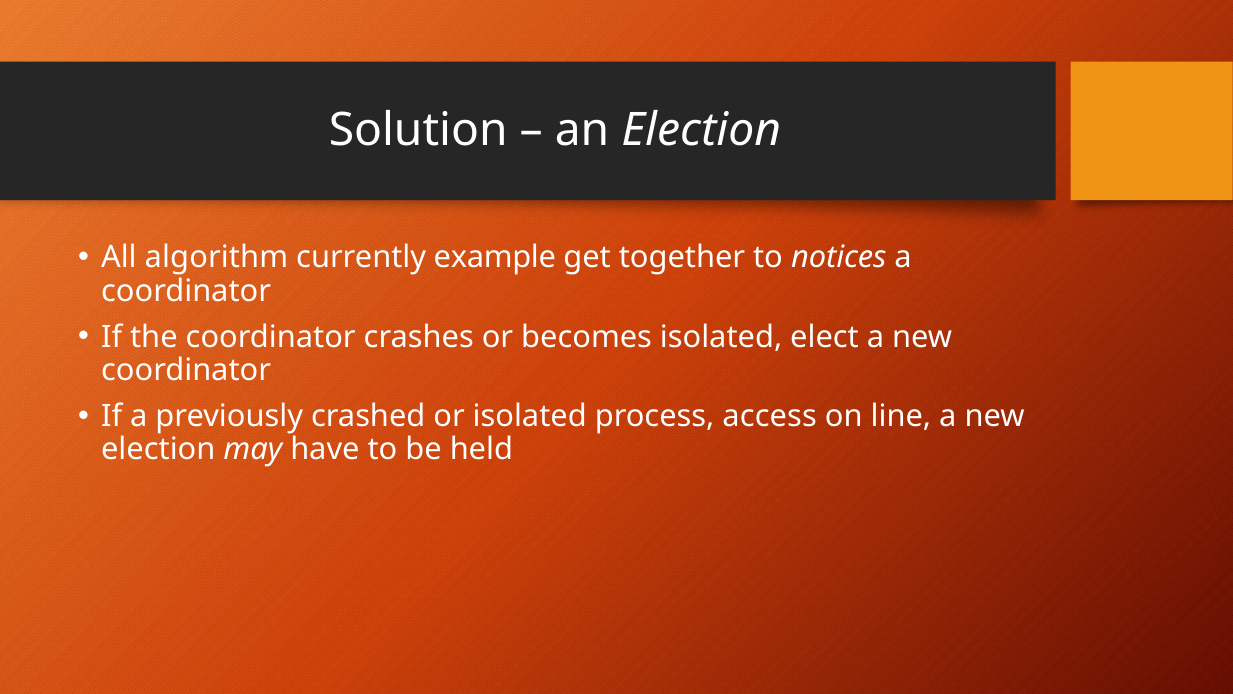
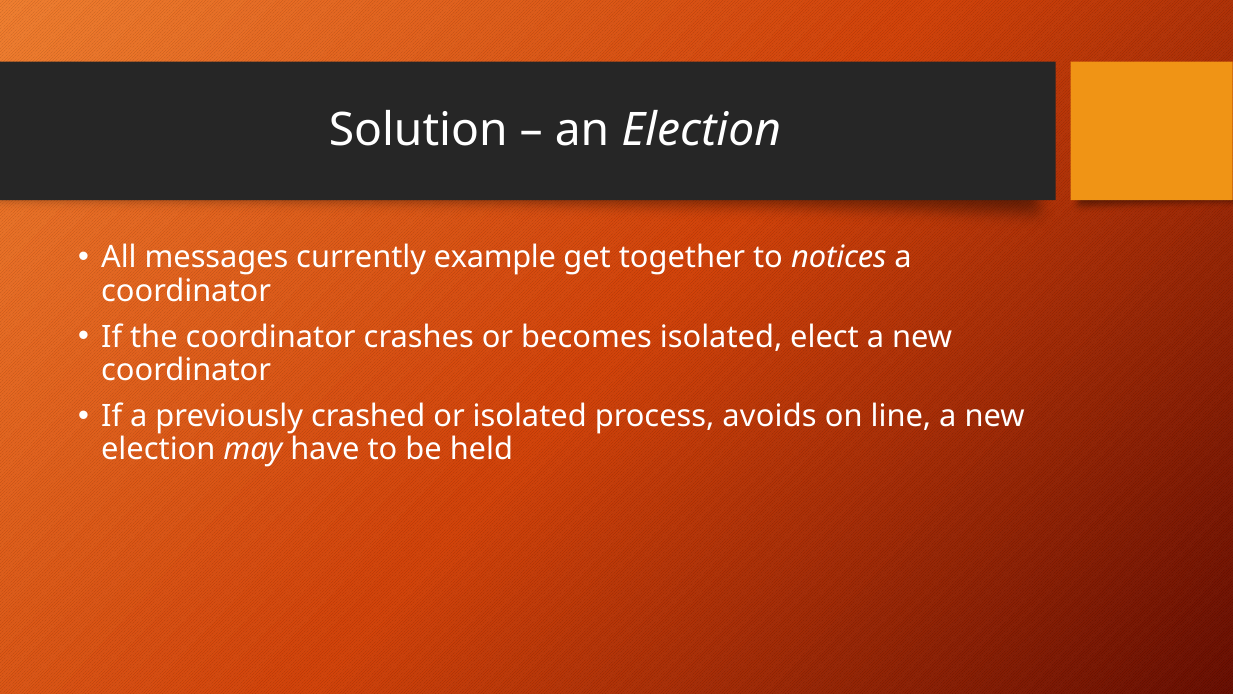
algorithm: algorithm -> messages (217, 257)
access: access -> avoids (770, 416)
